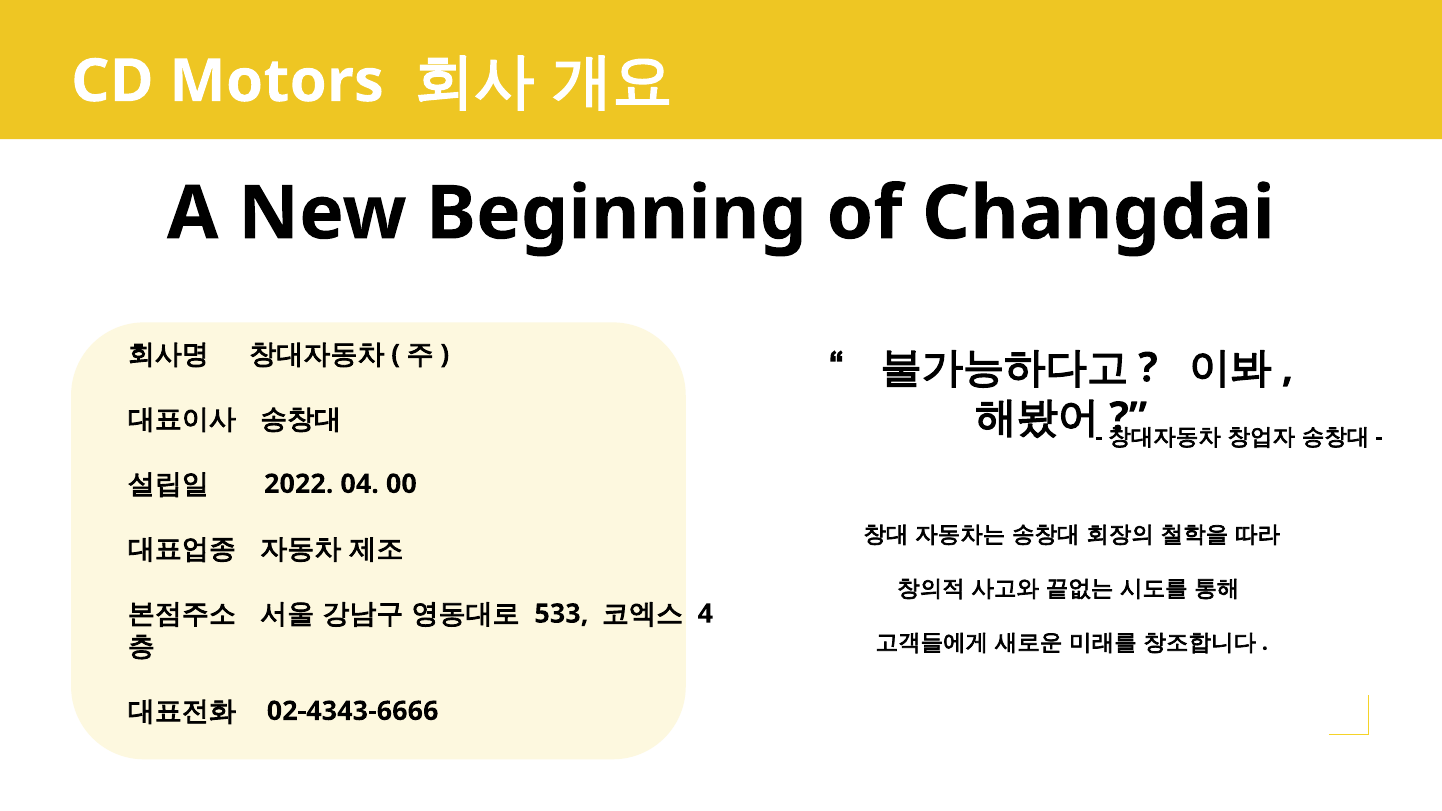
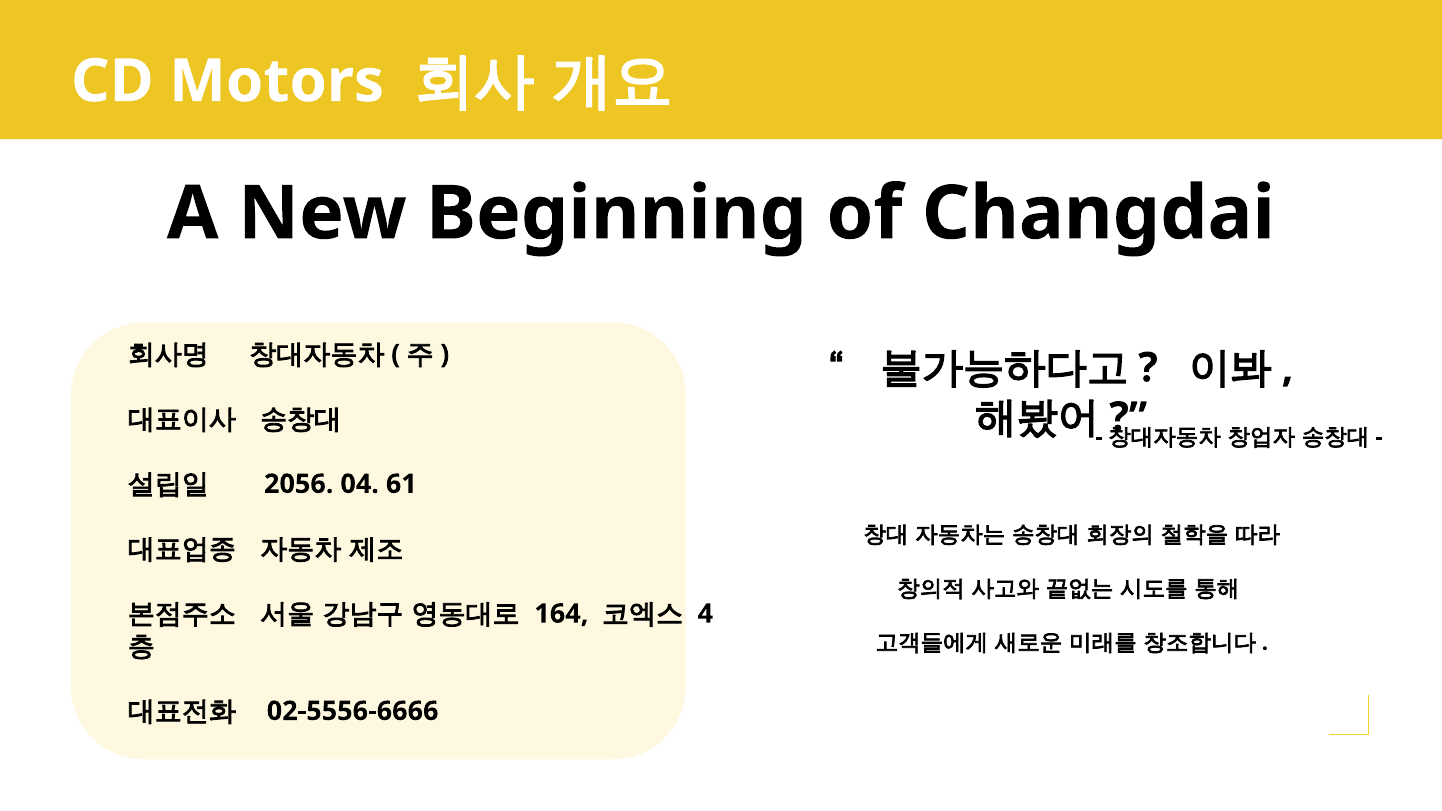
2022: 2022 -> 2056 (299, 484)
00: 00 -> 61 (401, 484)
533: 533 -> 164 (561, 614)
02-4343-6666: 02-4343-6666 -> 02-5556-6666 (353, 711)
